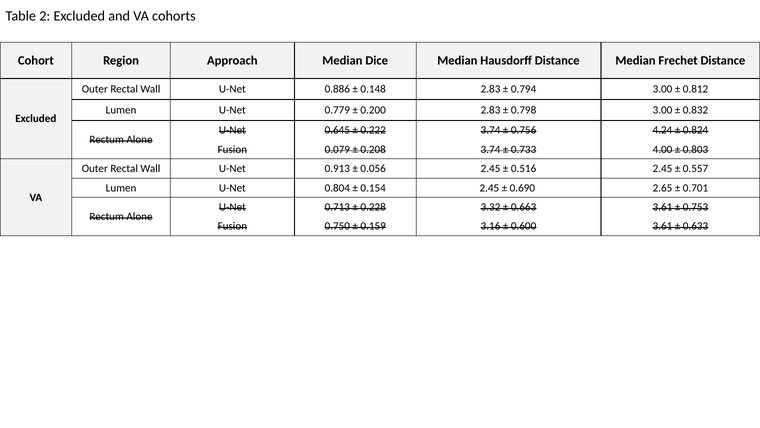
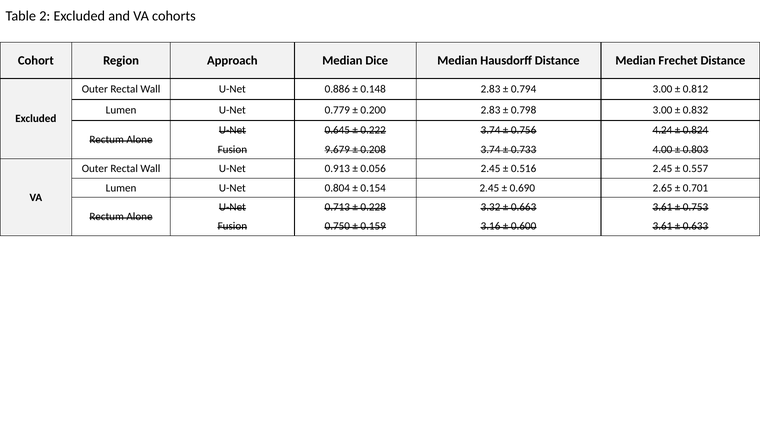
0.079: 0.079 -> 9.679 (337, 149)
